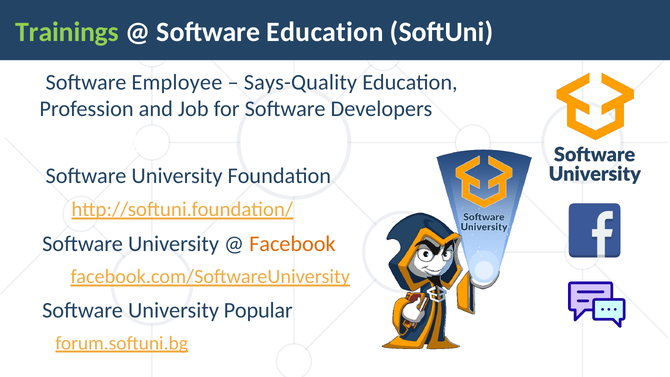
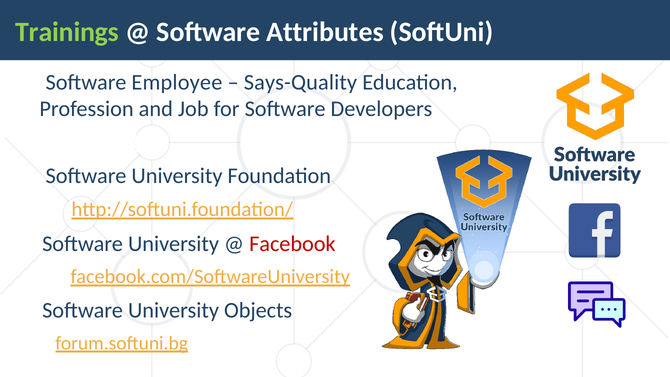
Software Education: Education -> Attributes (325, 32)
Facebook colour: orange -> red (292, 244)
Popular: Popular -> Objects (258, 311)
